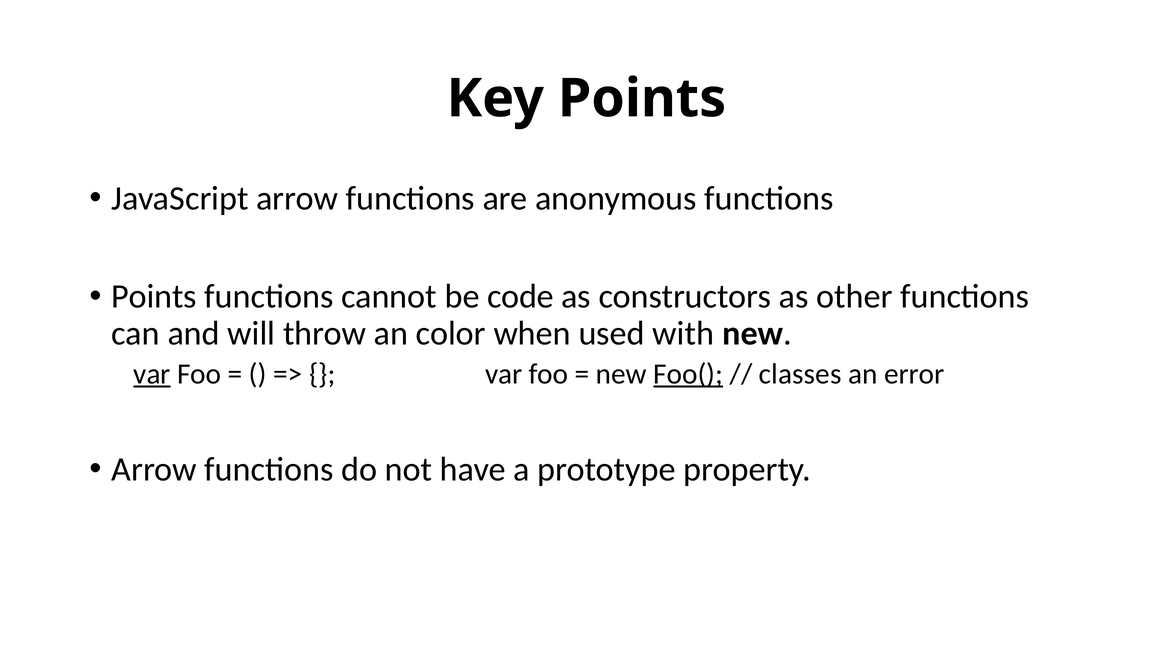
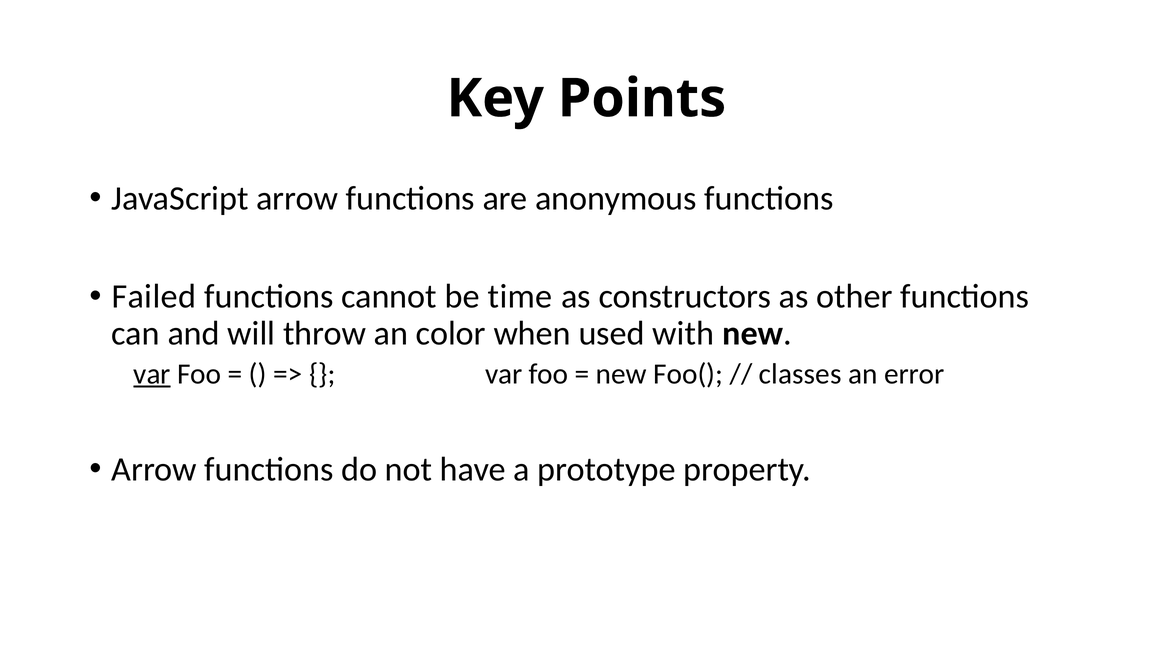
Points: Points -> Failed (154, 296)
code: code -> time (520, 296)
Foo( underline: present -> none (688, 374)
